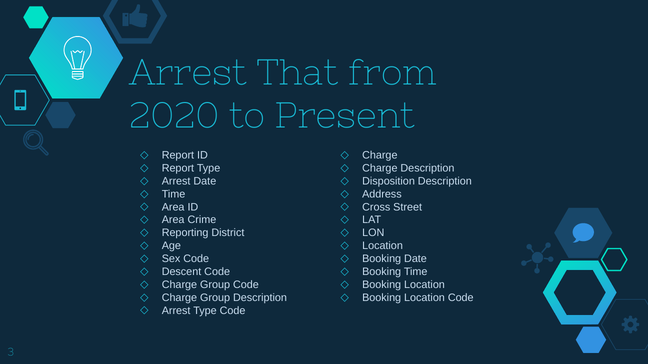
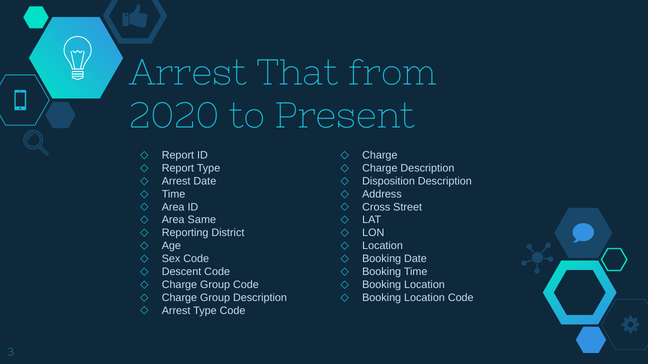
Crime: Crime -> Same (202, 220)
